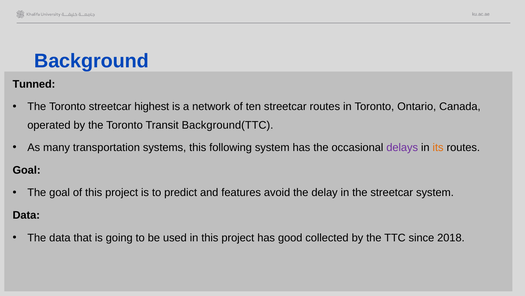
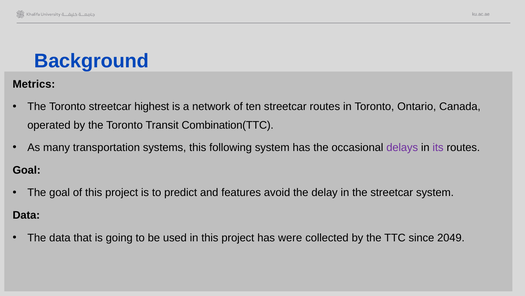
Tunned: Tunned -> Metrics (34, 84)
Background(TTC: Background(TTC -> Combination(TTC (228, 125)
its colour: orange -> purple (438, 147)
good: good -> were (290, 237)
2018: 2018 -> 2049 (451, 237)
